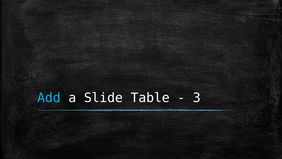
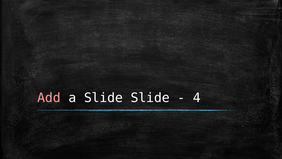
Add colour: light blue -> pink (49, 98)
Slide Table: Table -> Slide (150, 98)
3: 3 -> 4 (197, 98)
